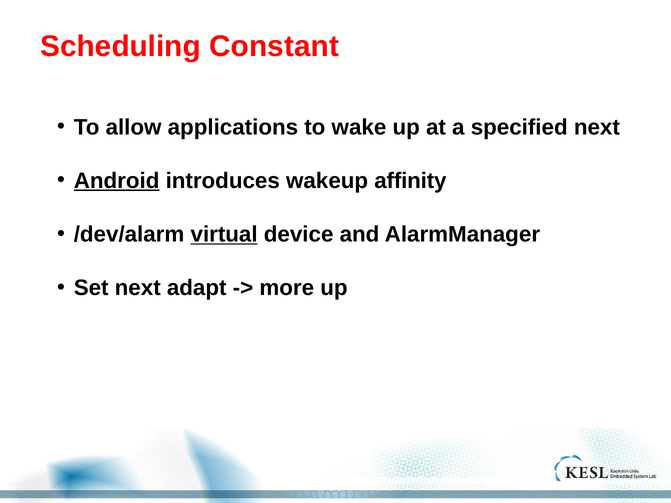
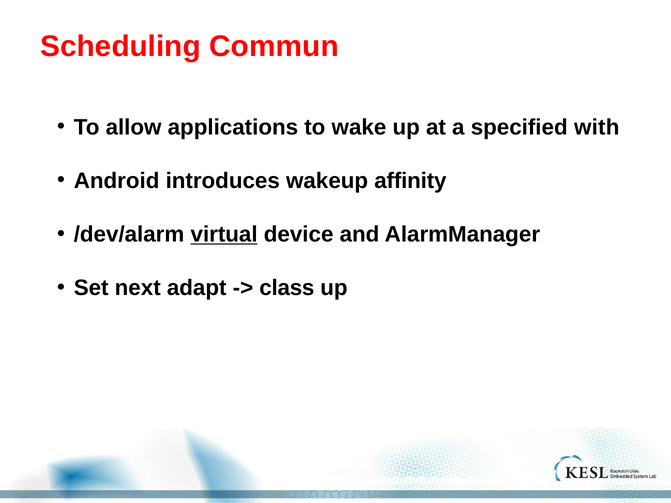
Constant: Constant -> Commun (274, 46)
specified next: next -> with (597, 127)
Android underline: present -> none (117, 181)
more: more -> class (287, 288)
